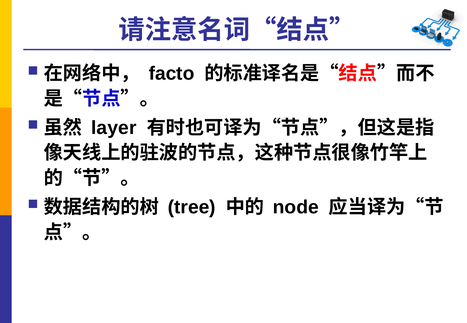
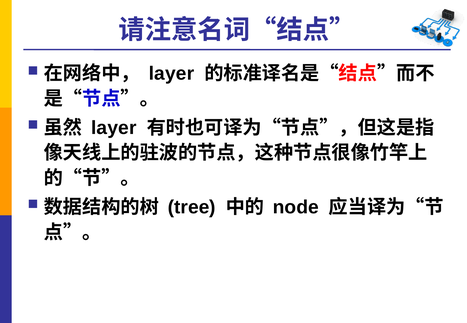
facto: facto -> layer (171, 74)
